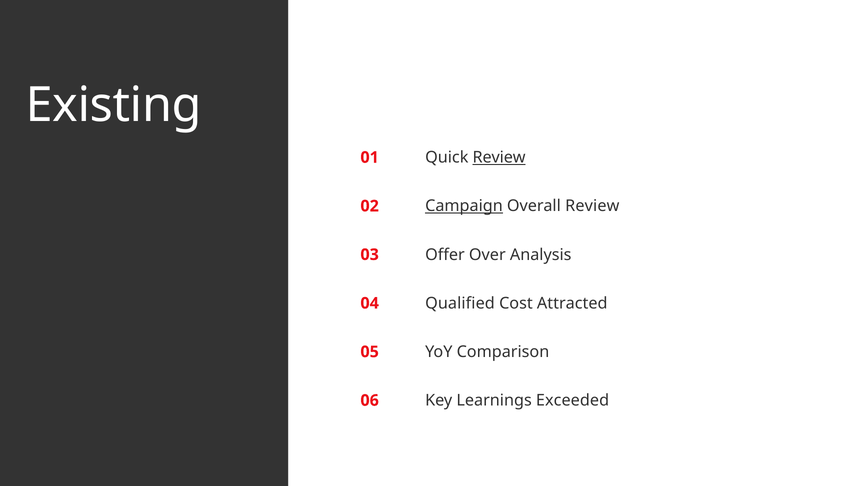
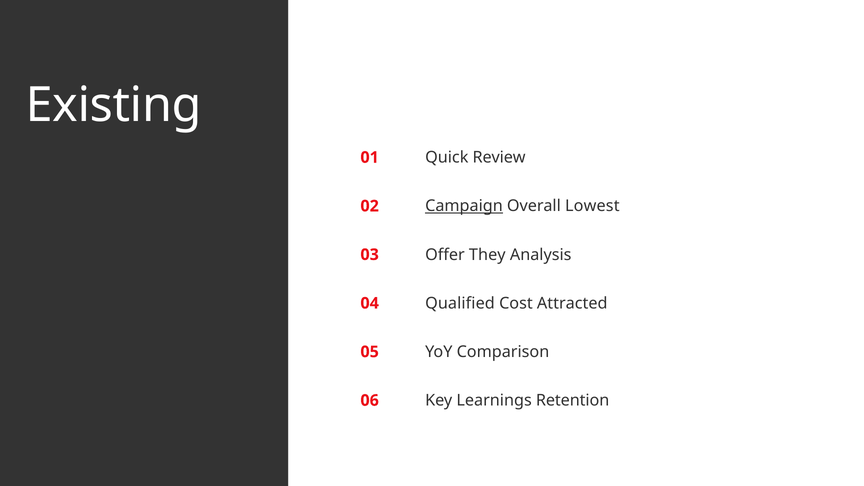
Review underline: present -> none (499, 157)
Overall Review: Review -> Lowest (592, 206)
Over: Over -> They (487, 255)
Exceeded: Exceeded -> Retention (573, 400)
